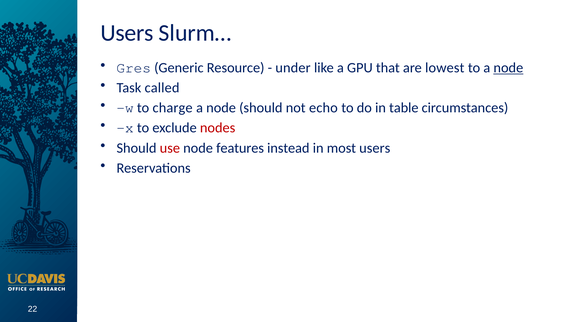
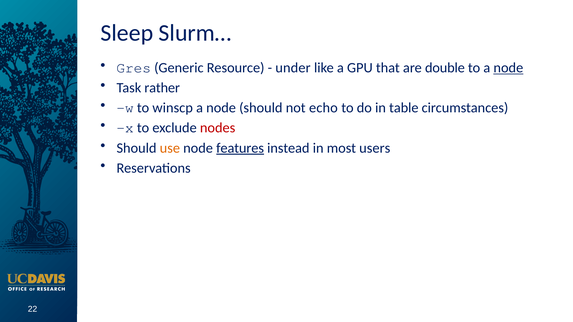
Users: Users -> Sleep (127, 33)
lowest: lowest -> double (445, 68)
called: called -> rather (162, 88)
charge: charge -> winscp (173, 108)
use colour: red -> orange (170, 148)
features underline: none -> present (240, 148)
